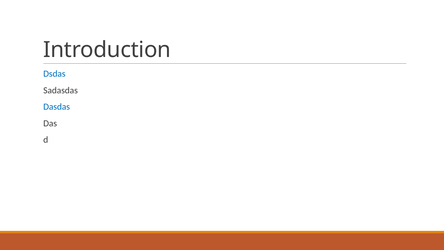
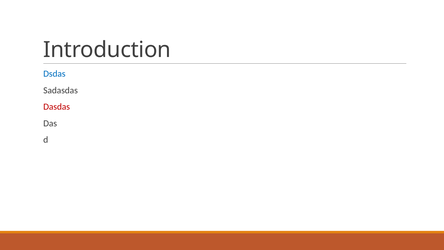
Dasdas colour: blue -> red (57, 107)
